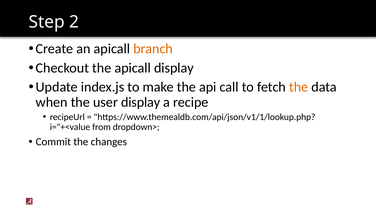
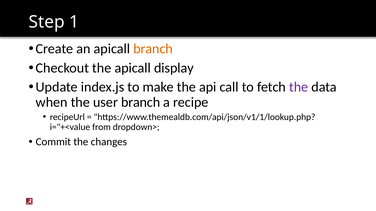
2: 2 -> 1 (74, 22)
the colour: orange -> purple (299, 87)
user display: display -> branch (141, 103)
